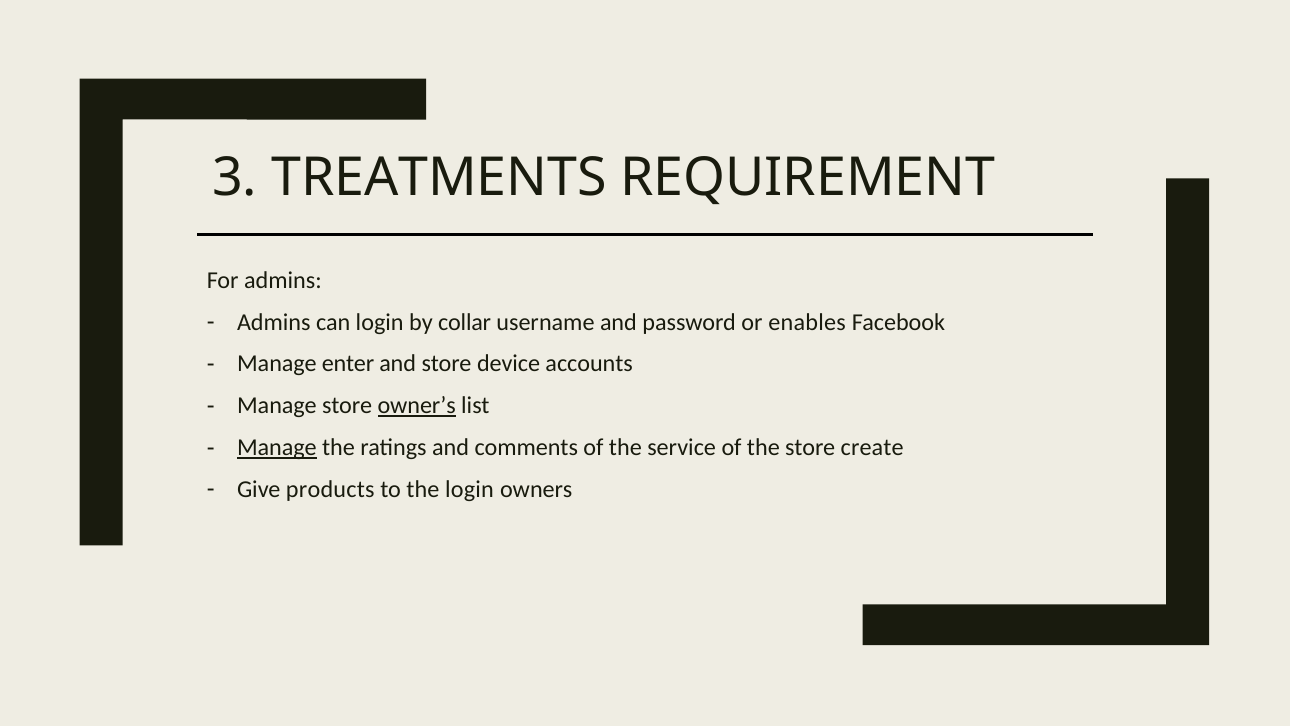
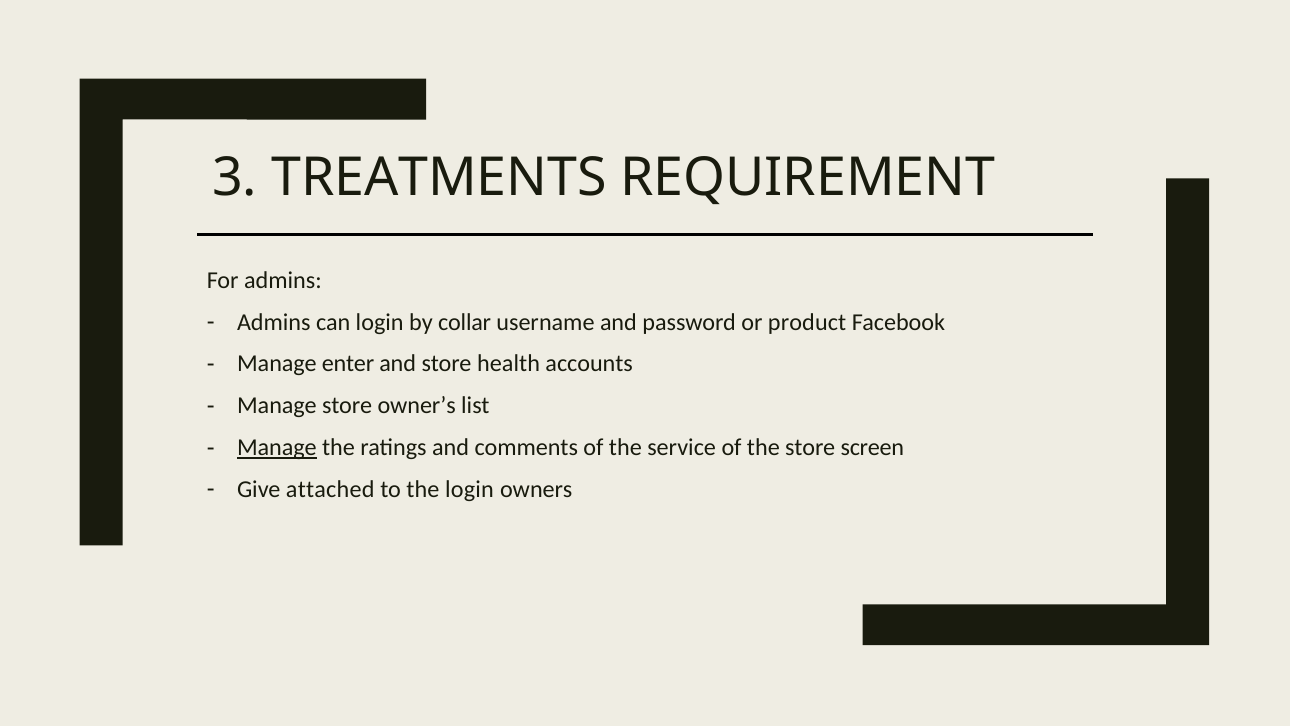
enables: enables -> product (807, 322)
device: device -> health (509, 364)
owner’s underline: present -> none (417, 405)
create: create -> screen (872, 447)
products: products -> attached (330, 489)
